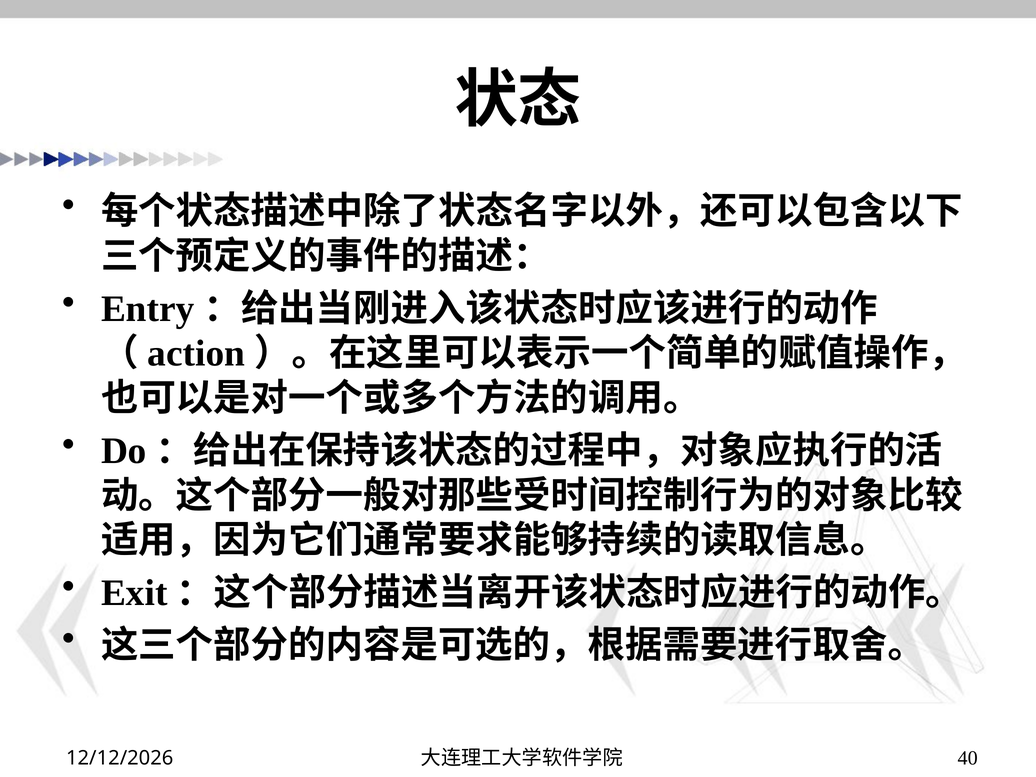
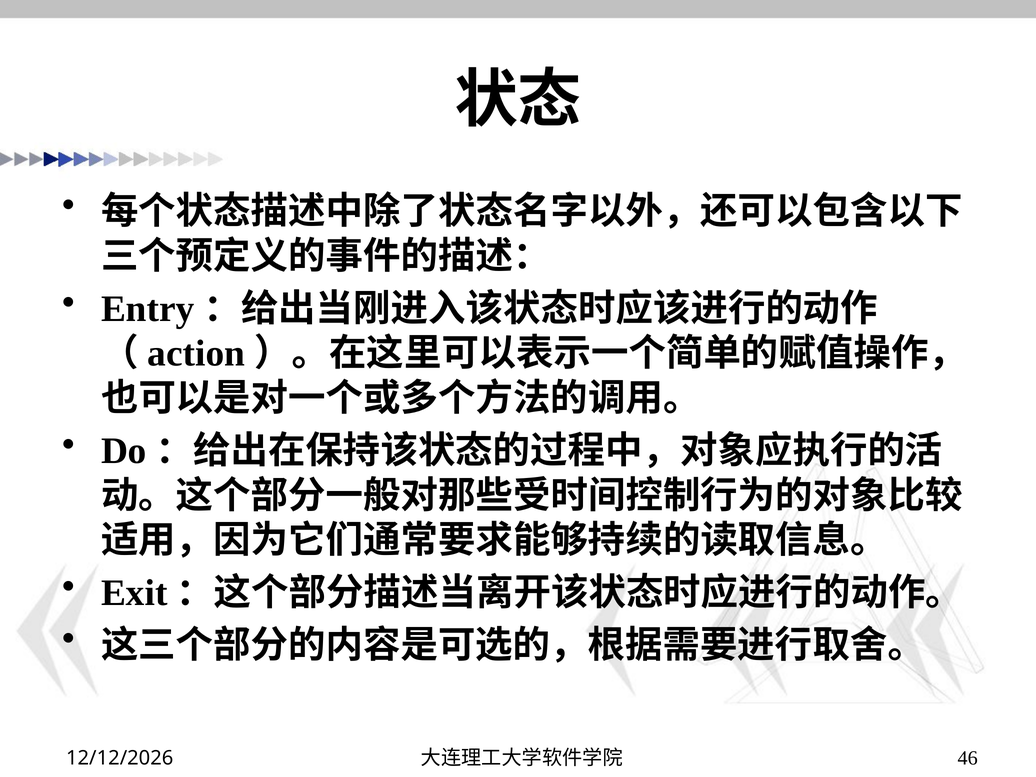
40: 40 -> 46 (968, 758)
